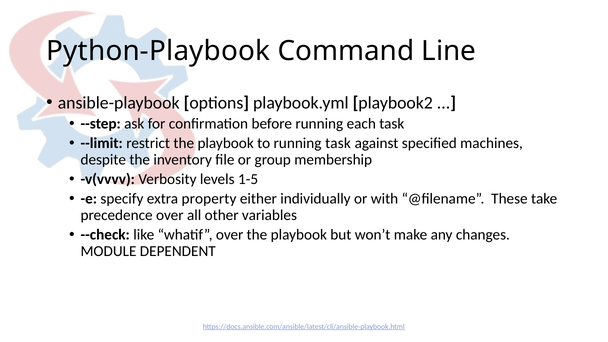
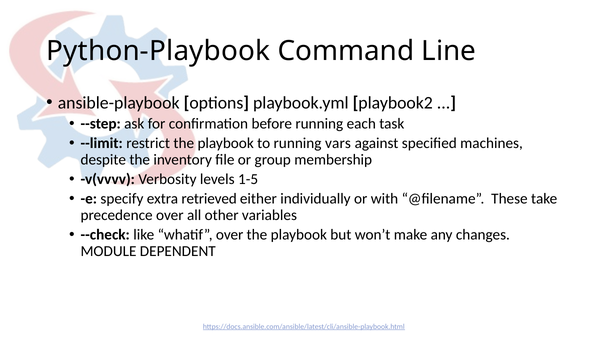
running task: task -> vars (338, 143)
property: property -> retrieved (209, 199)
